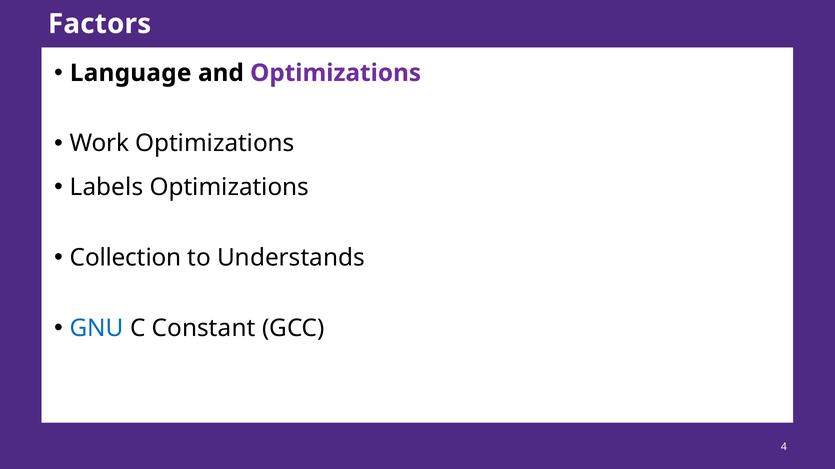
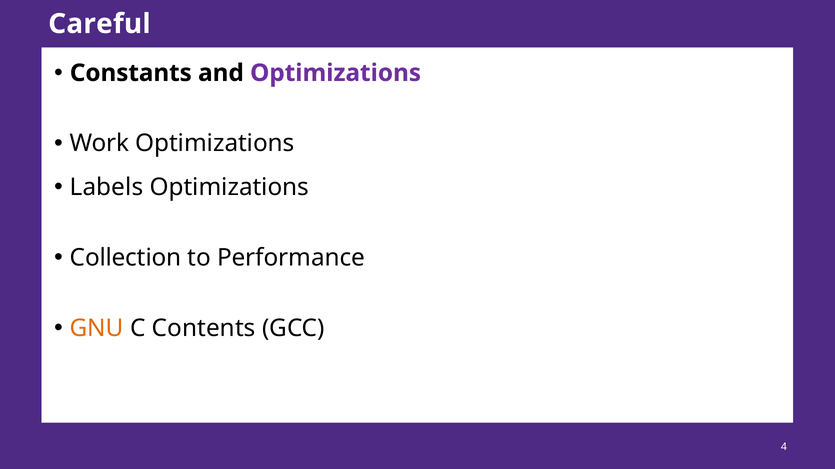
Factors: Factors -> Careful (99, 24)
Language: Language -> Constants (131, 73)
Understands: Understands -> Performance (291, 258)
GNU colour: blue -> orange (97, 329)
Constant: Constant -> Contents (204, 329)
